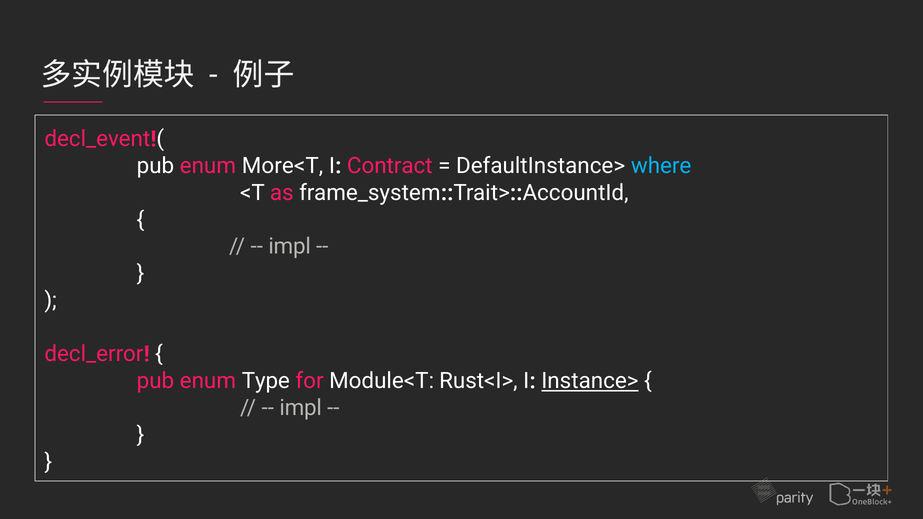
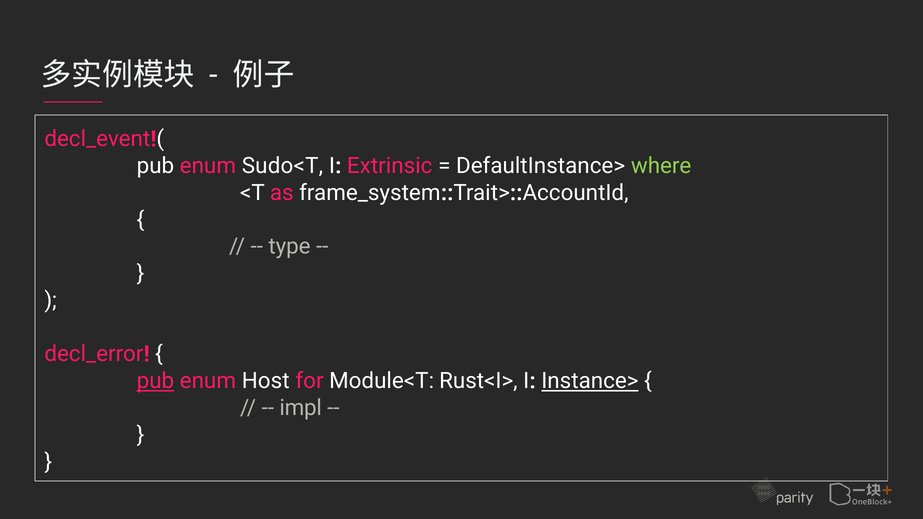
More<T: More<T -> Sudo<T (282, 166)
Contract: Contract -> Extrinsic (390, 166)
where colour: light blue -> light green (661, 166)
impl: impl -> type (290, 247)
pub underline: none -> present (155, 381)
Type: Type -> Host (266, 381)
